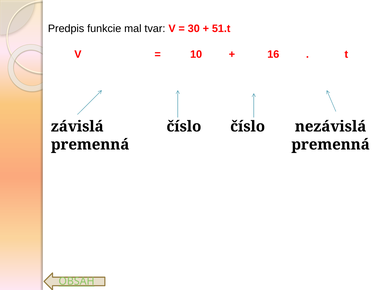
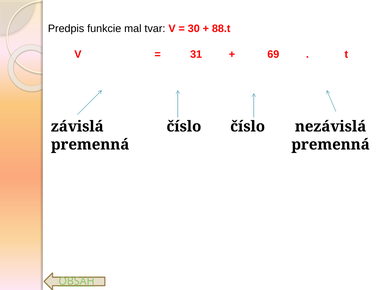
51.t: 51.t -> 88.t (221, 28)
10: 10 -> 31 (196, 54)
16: 16 -> 69 (273, 54)
